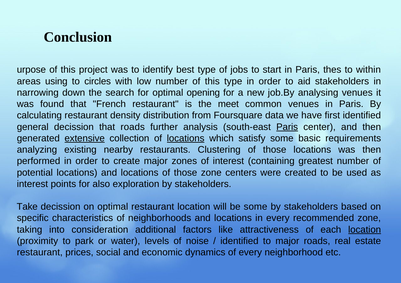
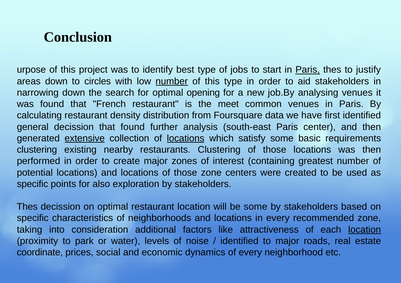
Paris underline: none -> present (308, 70)
within: within -> justify (368, 70)
areas using: using -> down (56, 81)
number underline: none -> present (172, 81)
that roads: roads -> found (133, 127)
Paris underline: present -> none (287, 127)
analyzing: analyzing -> clustering (37, 150)
interest: interest -> specific (32, 184)
Take: Take -> Thes (27, 207)
restaurant: restaurant -> coordinate (40, 253)
